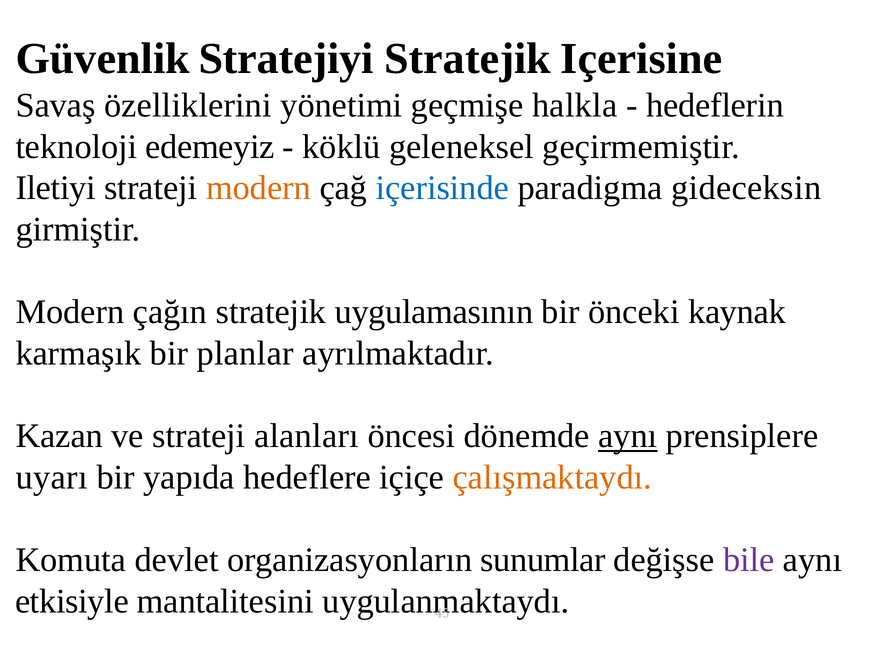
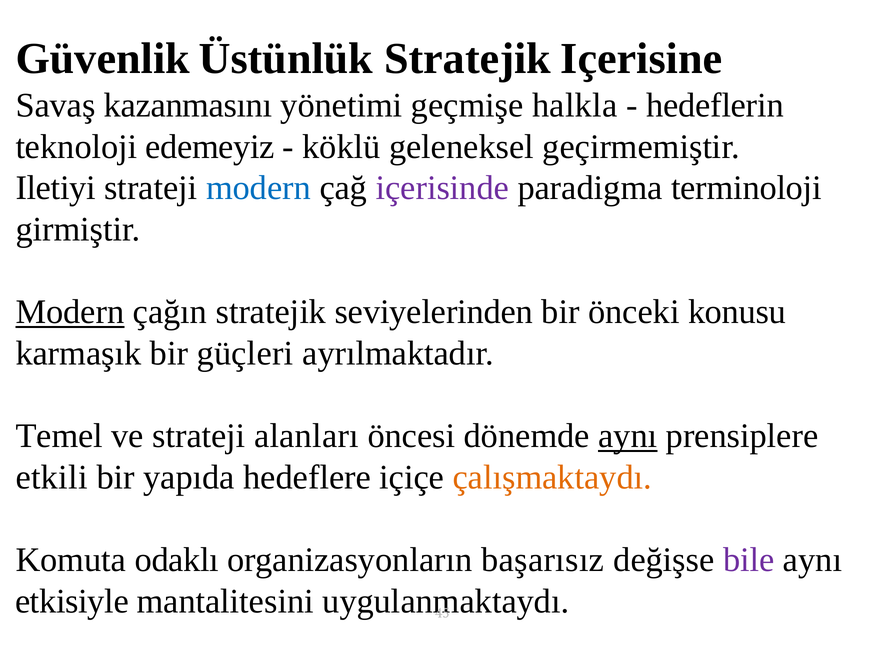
Stratejiyi: Stratejiyi -> Üstünlük (286, 59)
özelliklerini: özelliklerini -> kazanmasını (188, 105)
modern colour: orange -> blue (259, 188)
içerisinde colour: blue -> purple (442, 188)
gideceksin: gideceksin -> terminoloji (746, 188)
Modern underline: none -> present (70, 312)
uygulamasının: uygulamasının -> seviyelerinden (434, 312)
kaynak: kaynak -> konusu (737, 312)
planlar: planlar -> güçleri (245, 353)
Kazan: Kazan -> Temel (59, 436)
uyarı: uyarı -> etkili (52, 477)
devlet: devlet -> odaklı (177, 560)
sunumlar: sunumlar -> başarısız (543, 560)
